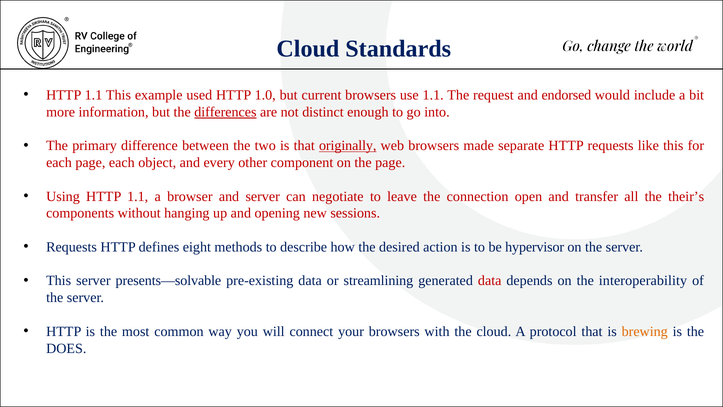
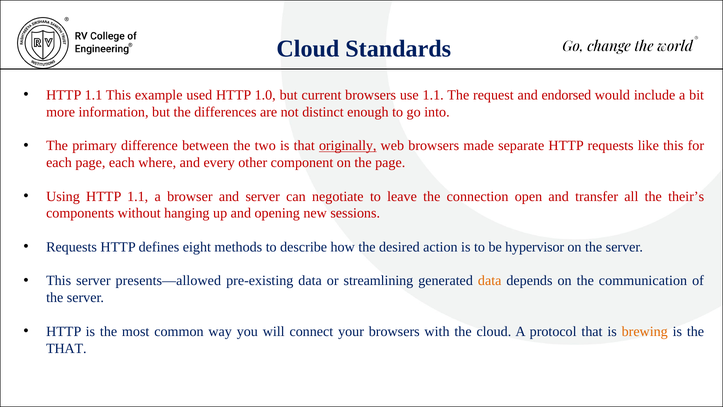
differences underline: present -> none (225, 112)
object: object -> where (157, 162)
presents—solvable: presents—solvable -> presents—allowed (168, 281)
data colour: red -> orange (490, 281)
interoperability: interoperability -> communication (643, 281)
DOES: DOES -> THAT (66, 348)
